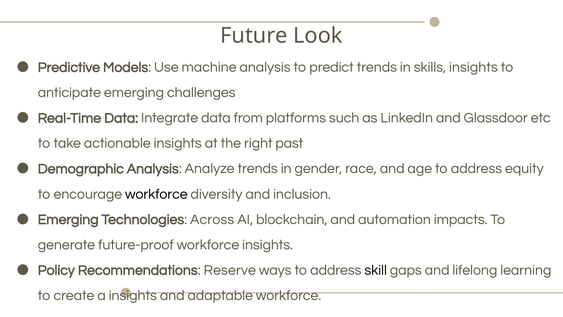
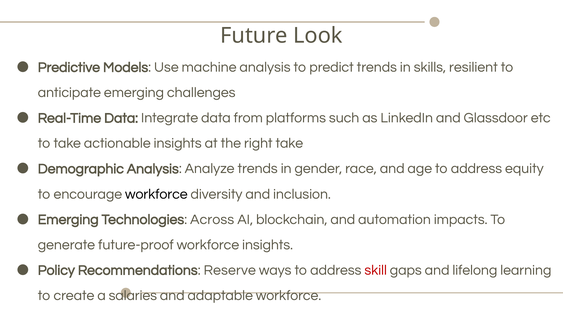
skills insights: insights -> resilient (473, 67)
right past: past -> take (289, 143)
skill colour: black -> red (376, 270)
a insights: insights -> salaries (133, 295)
